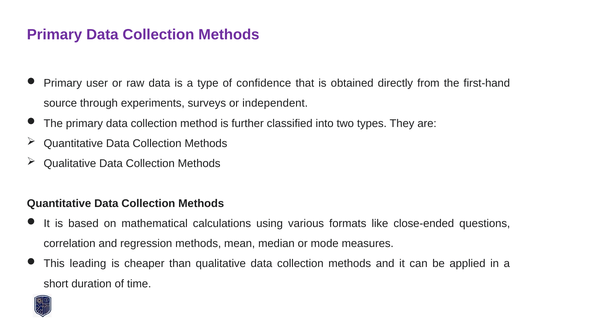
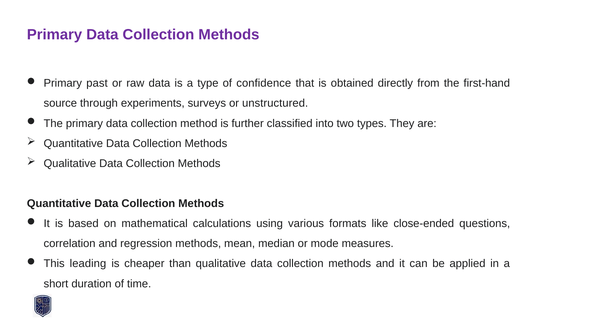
user: user -> past (97, 83)
independent: independent -> unstructured (275, 103)
